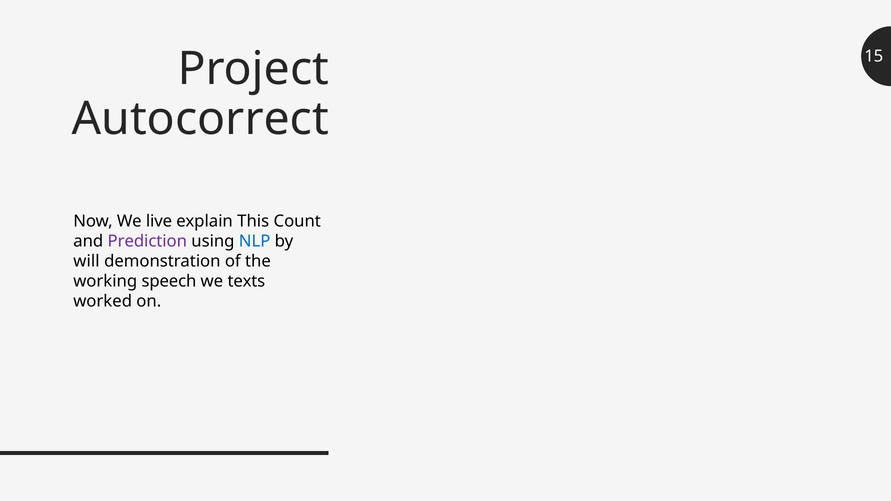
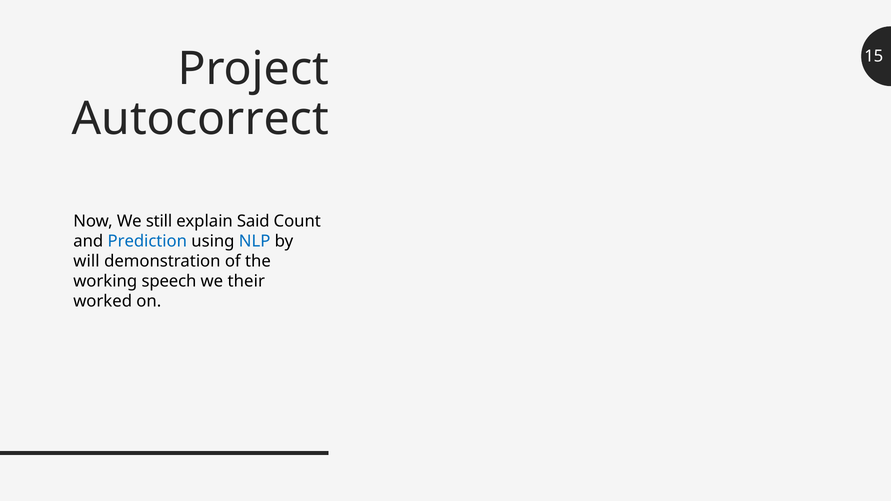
live: live -> still (159, 221)
This: This -> Said (253, 221)
Prediction colour: purple -> blue (147, 241)
texts: texts -> their (246, 281)
